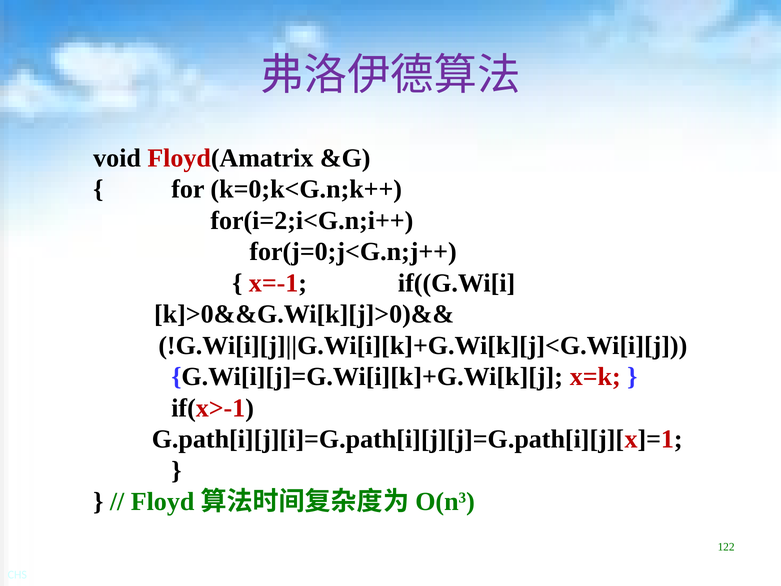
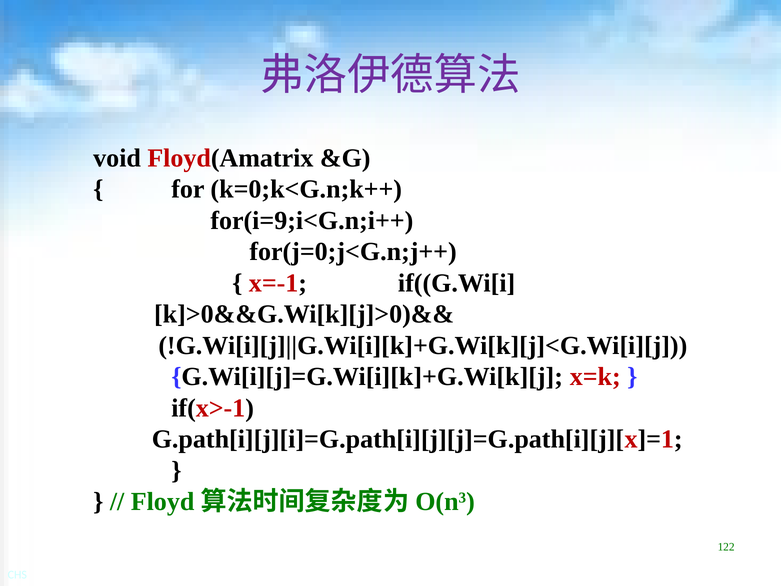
for(i=2;i<G.n;i++: for(i=2;i<G.n;i++ -> for(i=9;i<G.n;i++ (312, 221)
